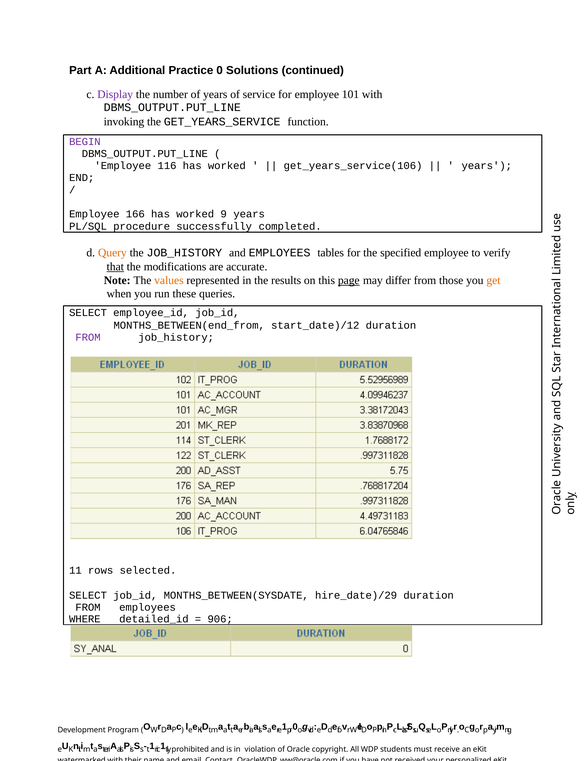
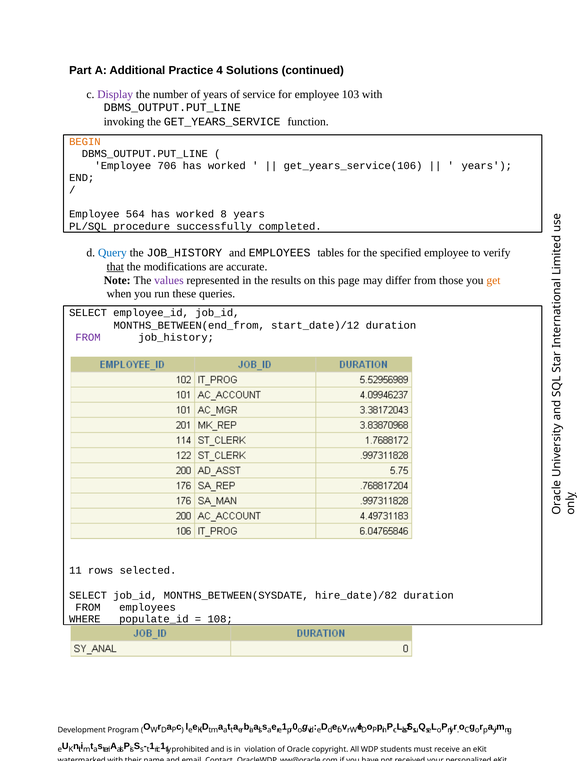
Practice 0: 0 -> 4 (220, 70)
101: 101 -> 103 (350, 94)
BEGIN colour: purple -> orange (85, 142)
116: 116 -> 706 (167, 166)
166: 166 -> 564 (135, 214)
9: 9 -> 8 (224, 214)
Query colour: orange -> blue (112, 253)
values colour: orange -> purple (169, 280)
page underline: present -> none (349, 280)
hire_date)/29: hire_date)/29 -> hire_date)/82 (356, 595)
detailed_id: detailed_id -> populate_id (154, 619)
906: 906 -> 108 (220, 619)
